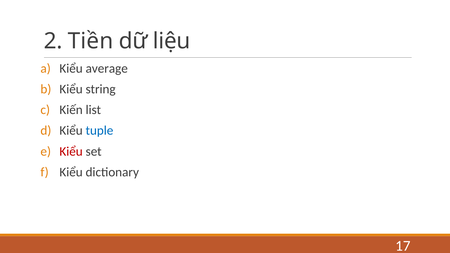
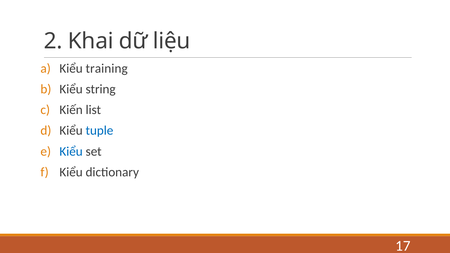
Tiền: Tiền -> Khai (91, 41)
average: average -> training (107, 68)
Kiểu colour: red -> blue (71, 151)
